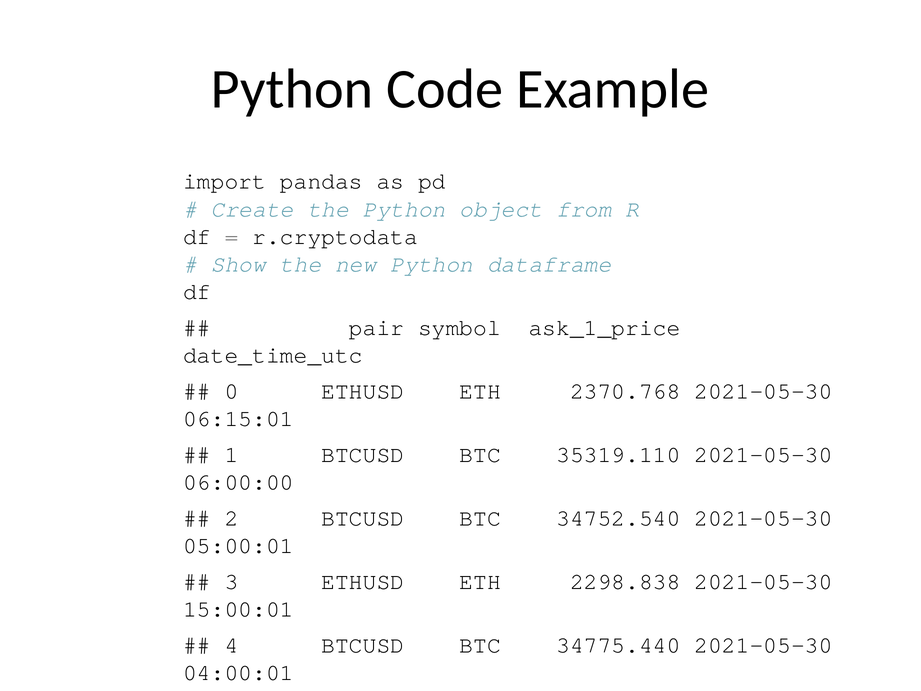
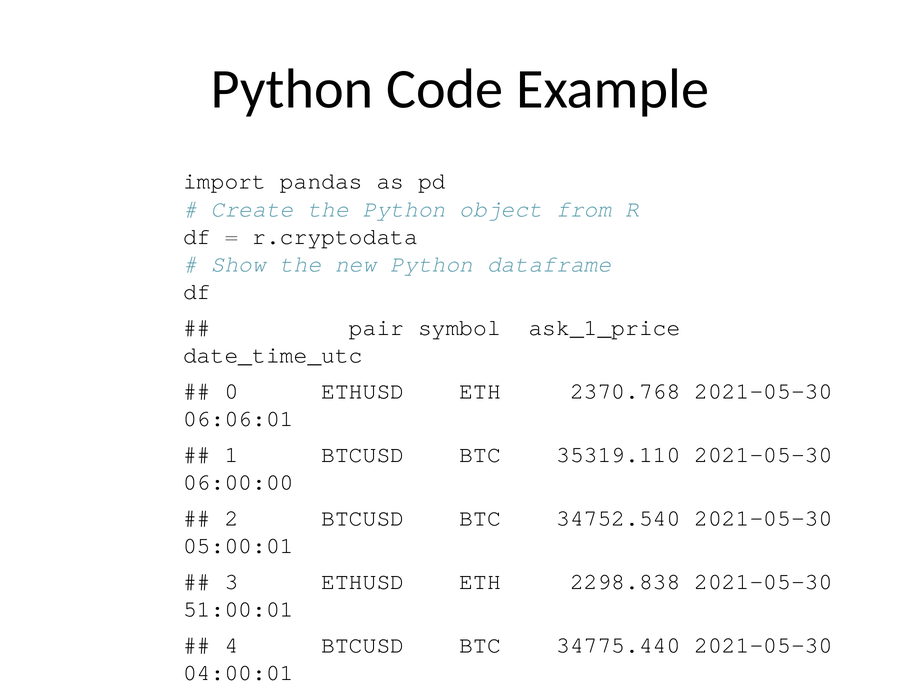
06:15:01: 06:15:01 -> 06:06:01 (238, 419)
15:00:01: 15:00:01 -> 51:00:01 (238, 609)
